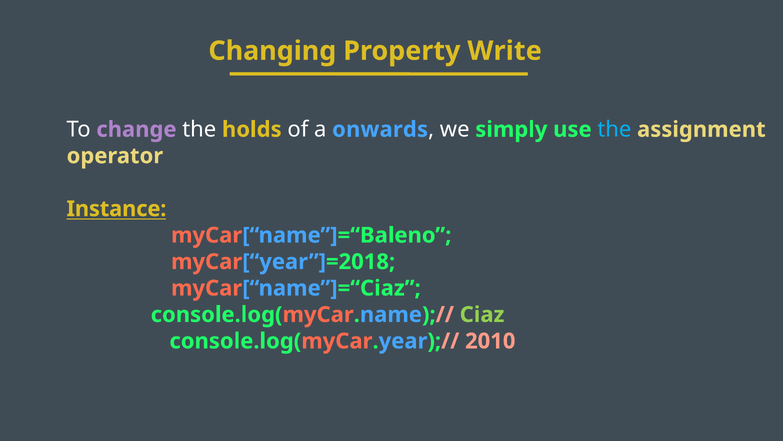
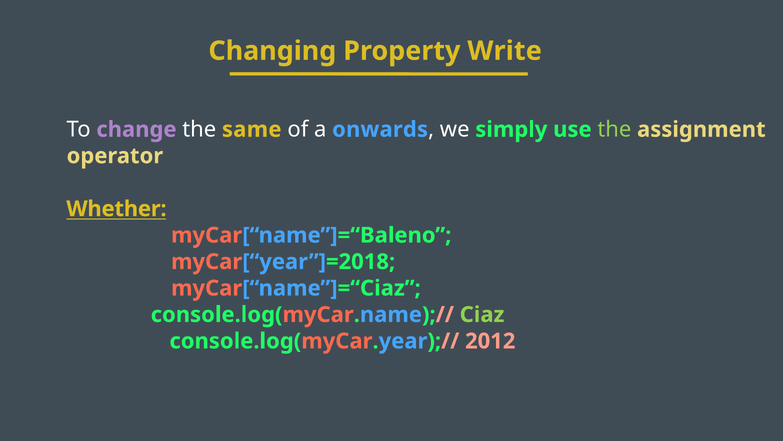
holds: holds -> same (252, 129)
the colour: light blue -> light green (614, 129)
Instance: Instance -> Whether (116, 209)
2010: 2010 -> 2012 (490, 341)
